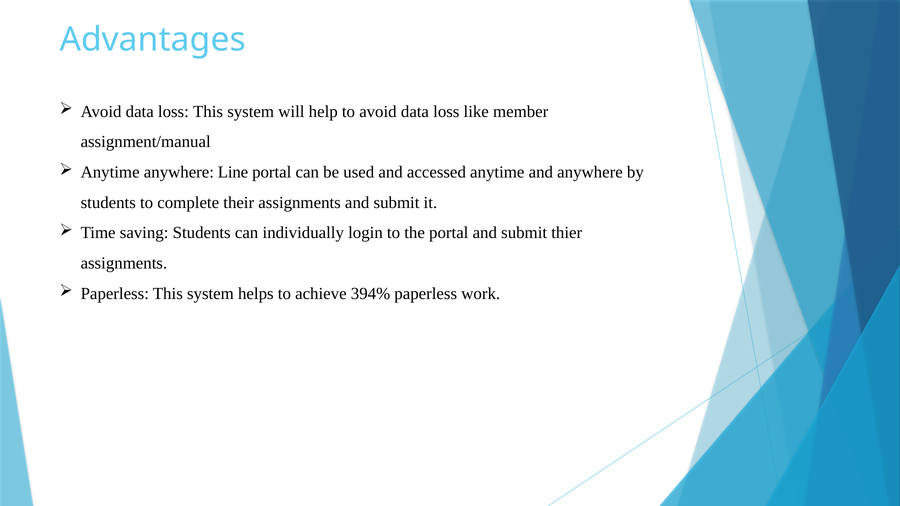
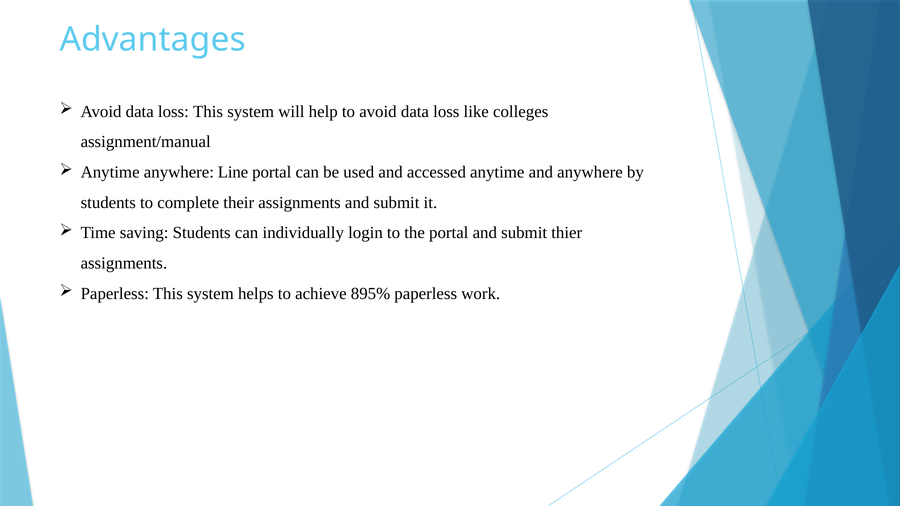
member: member -> colleges (521, 112)
394%: 394% -> 895% (371, 294)
